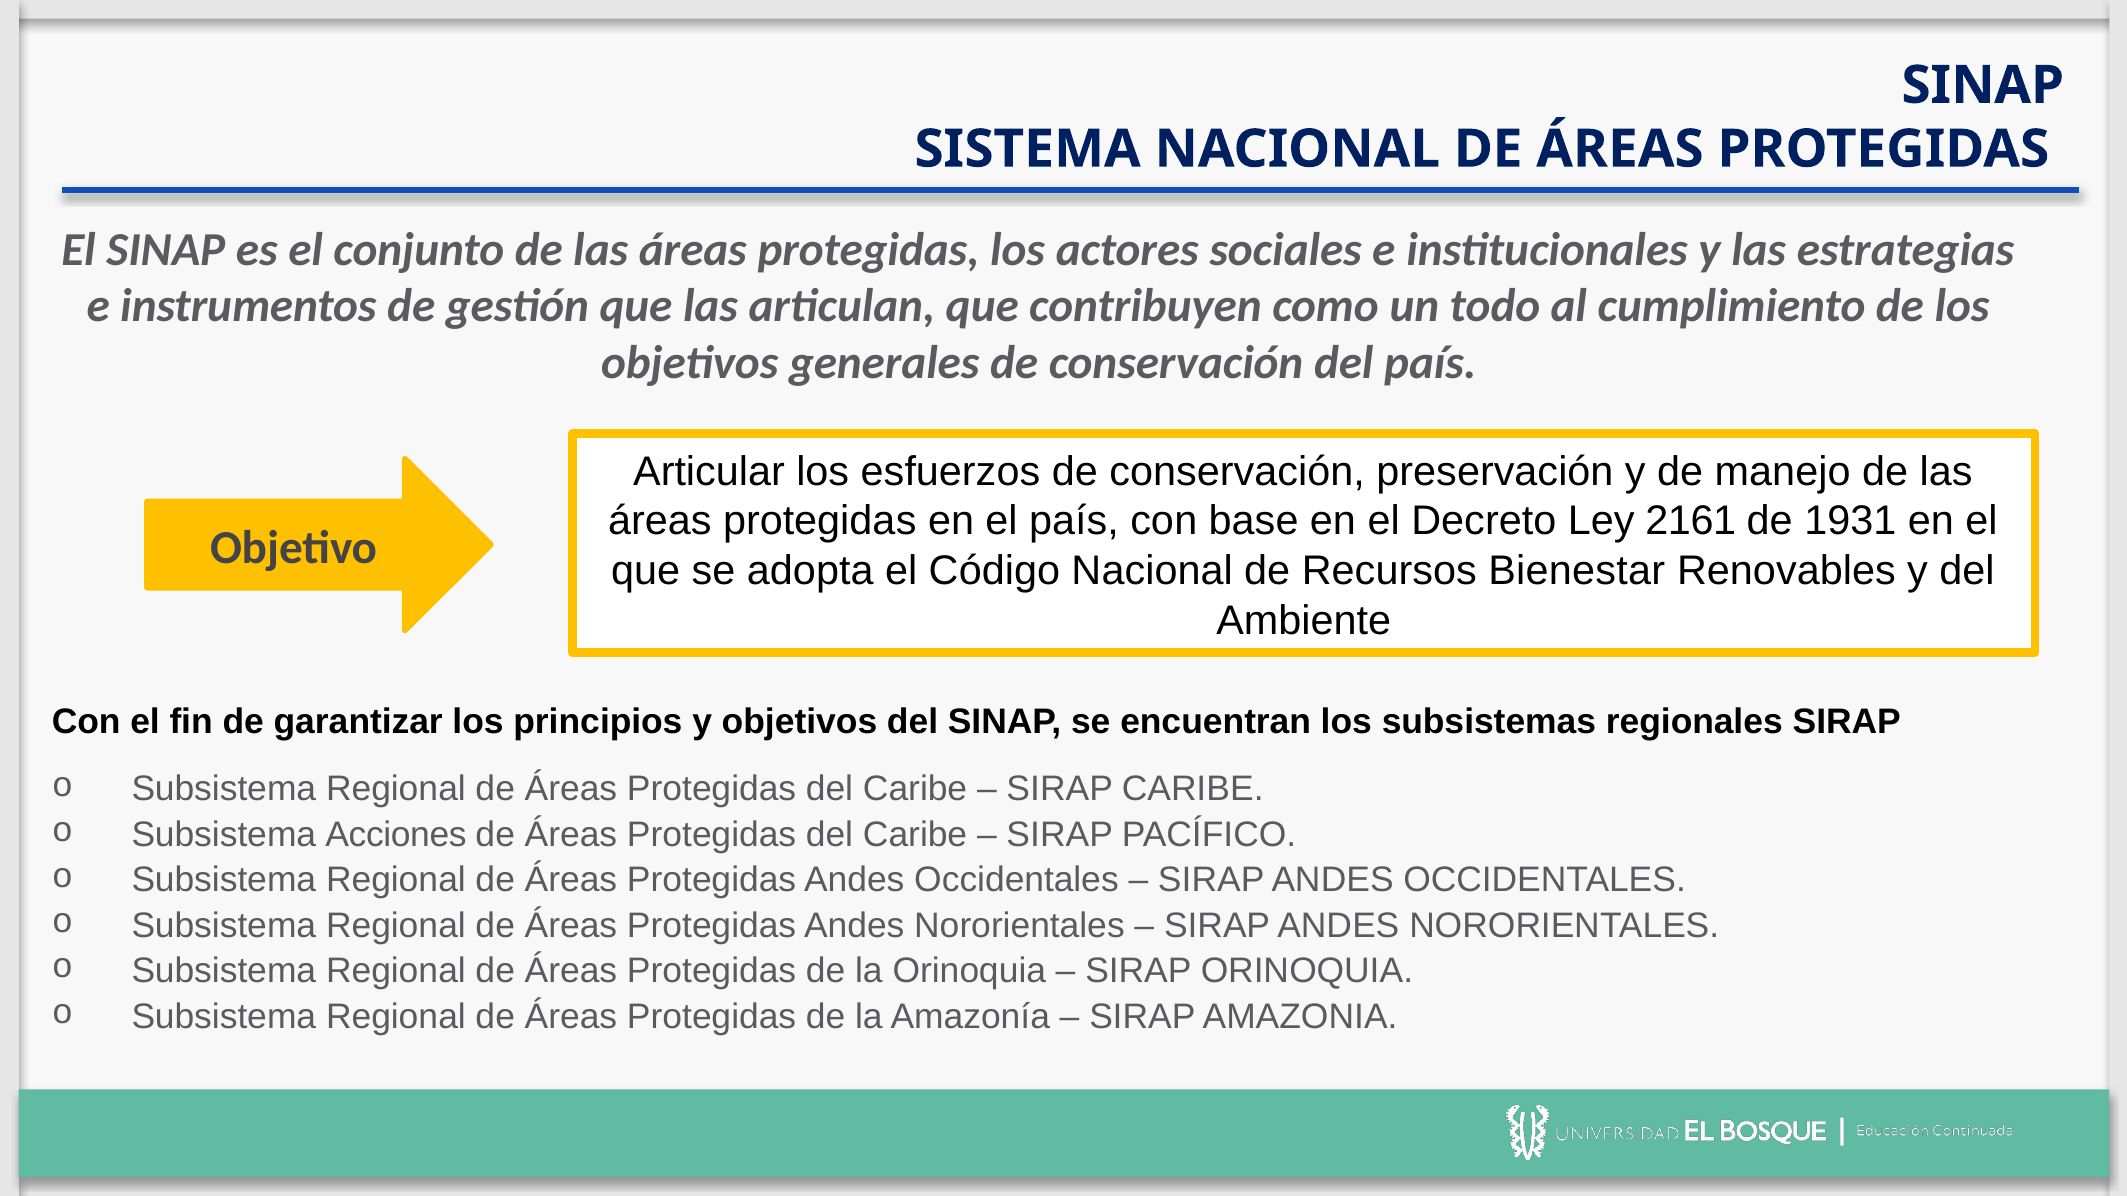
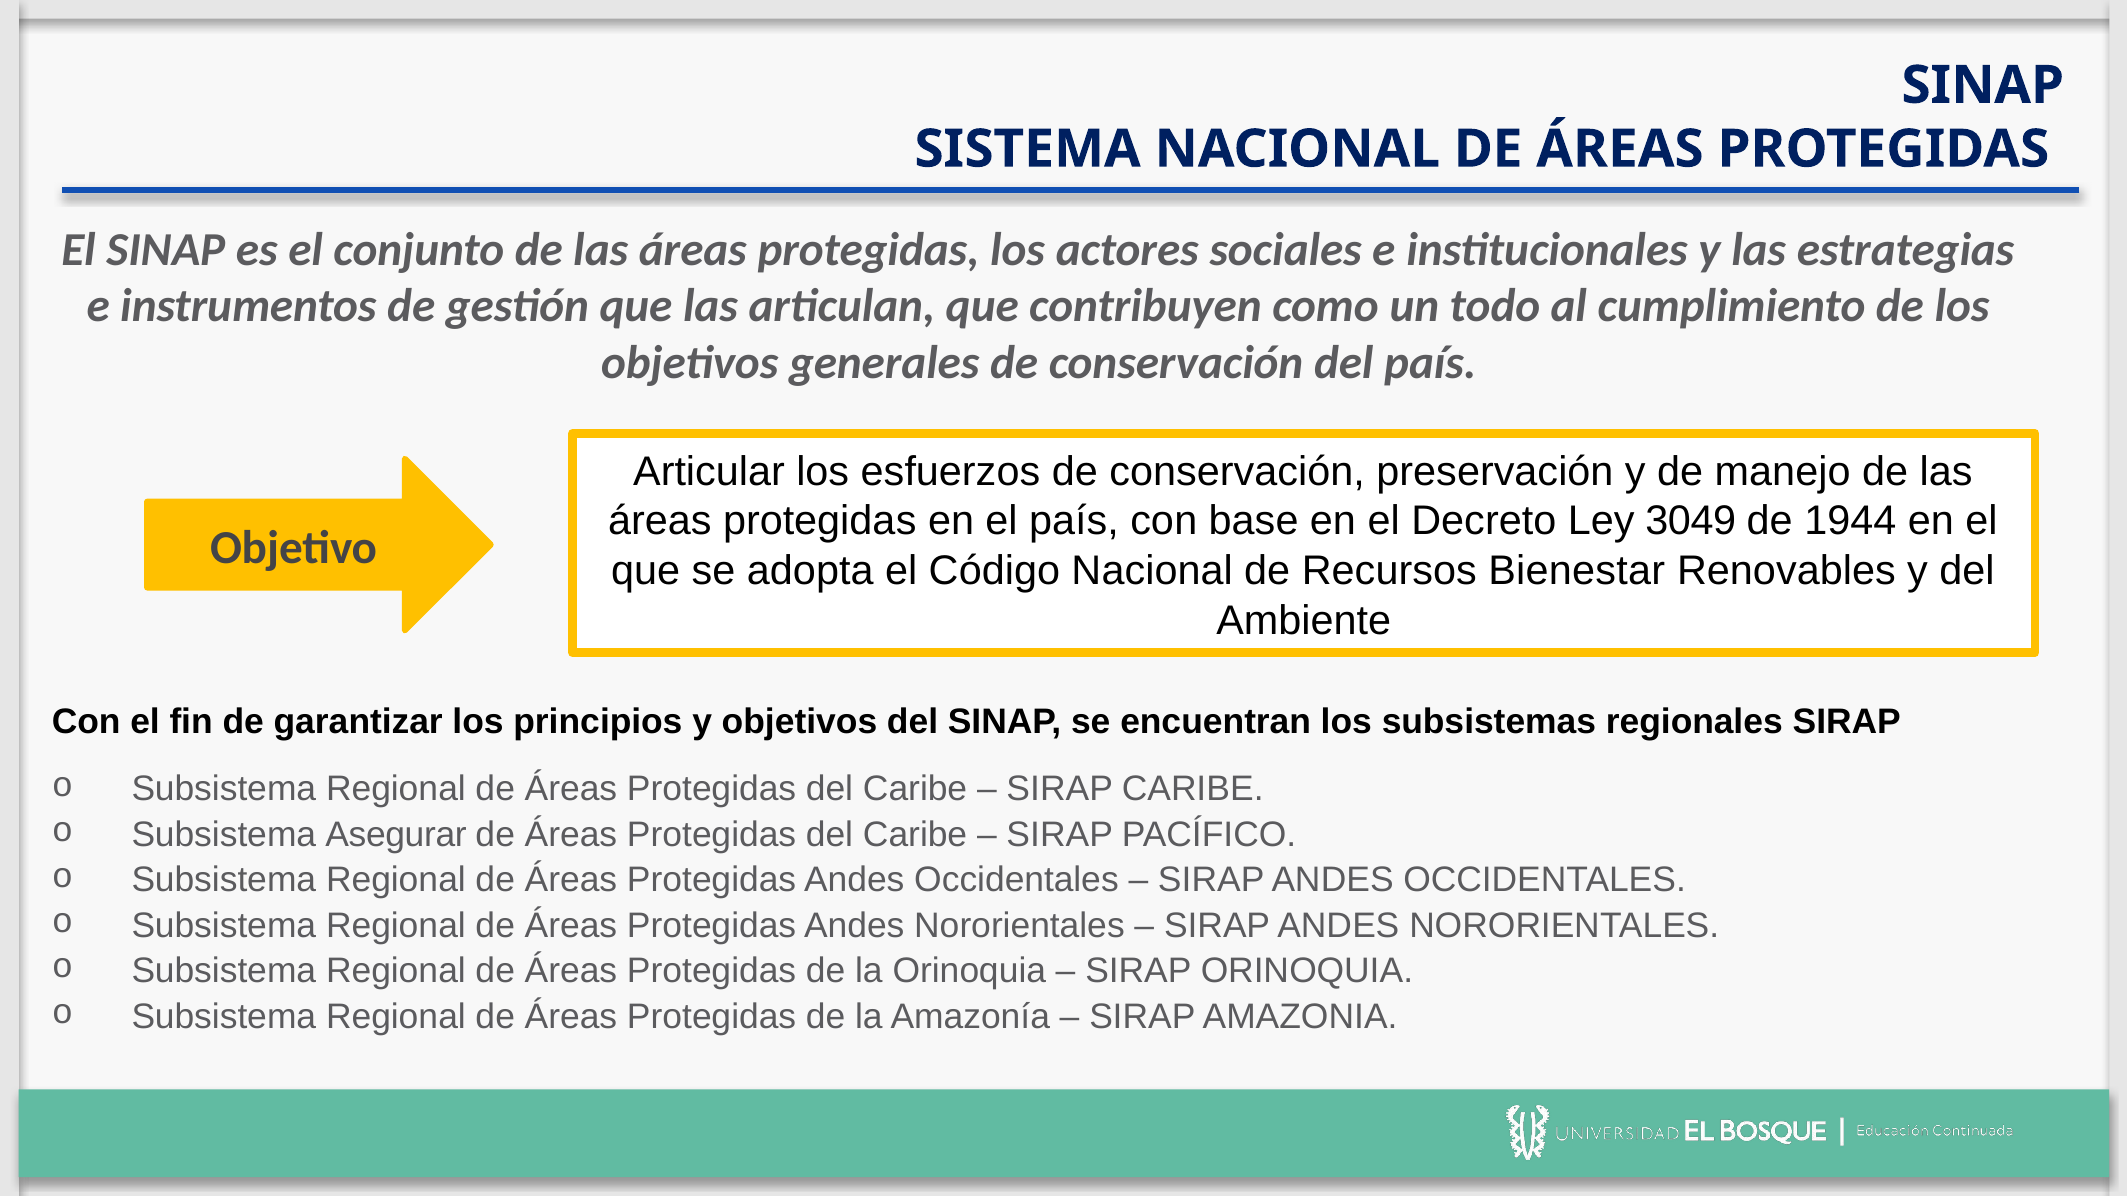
2161: 2161 -> 3049 (1691, 521)
1931: 1931 -> 1944 (1850, 521)
Acciones: Acciones -> Asegurar (396, 835)
